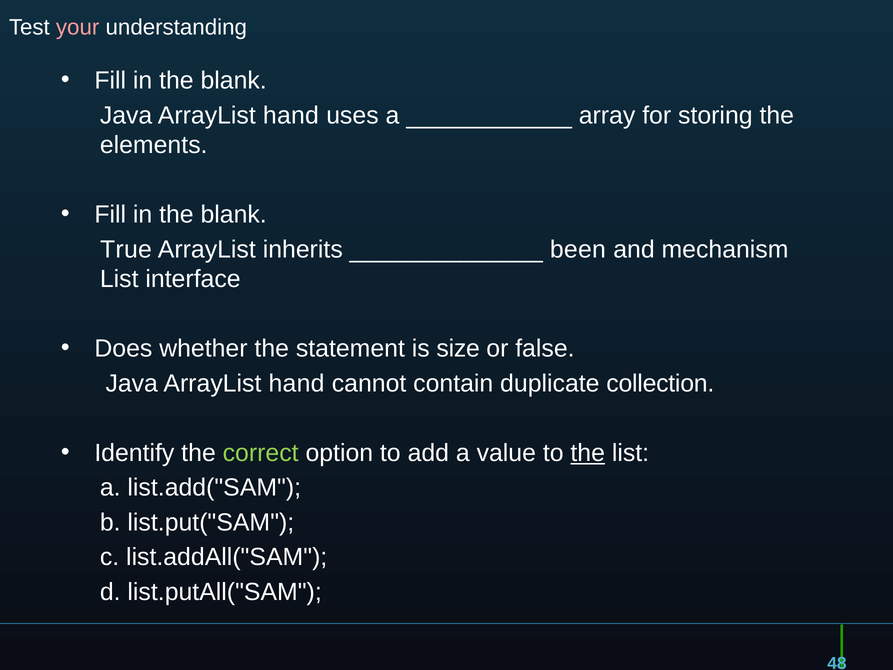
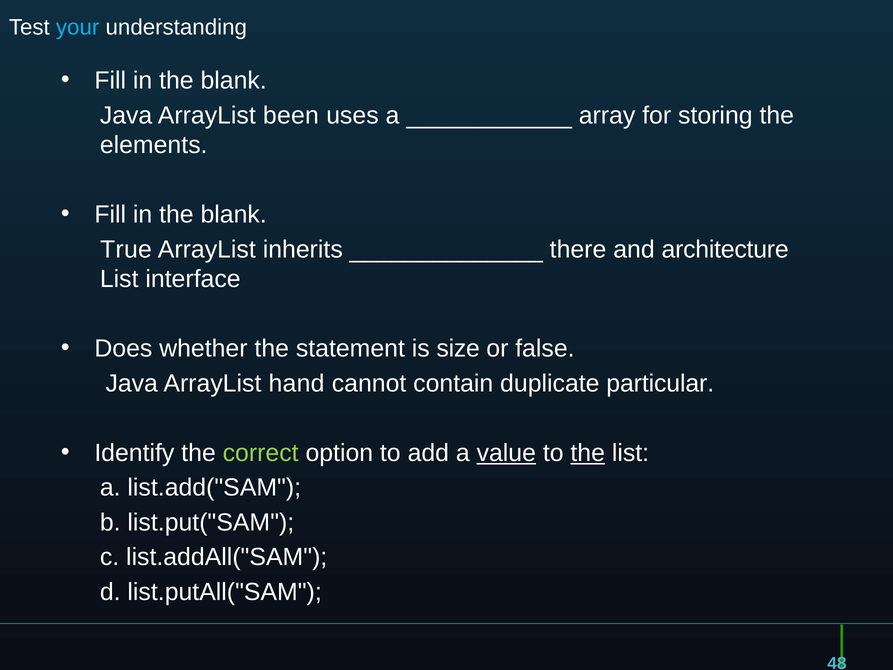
your colour: pink -> light blue (78, 28)
hand: hand -> been (291, 115)
been: been -> there (578, 249)
mechanism: mechanism -> architecture (725, 249)
collection: collection -> particular (660, 383)
value underline: none -> present (506, 453)
